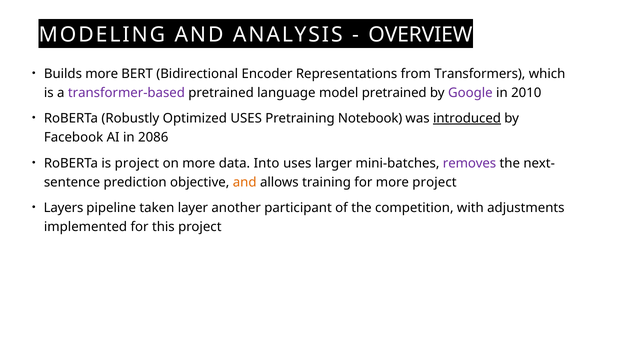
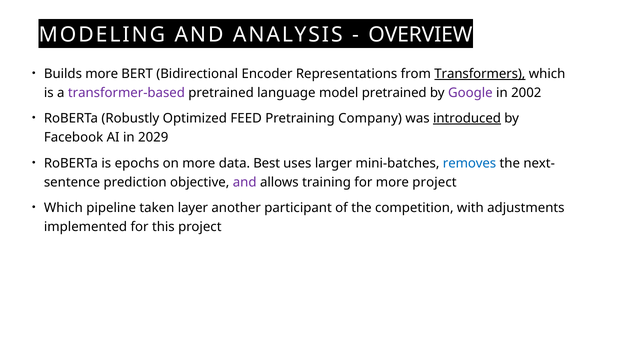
Transformers underline: none -> present (480, 74)
2010: 2010 -> 2002 (526, 93)
Optimized USES: USES -> FEED (246, 118)
Notebook: Notebook -> Company (370, 118)
2086: 2086 -> 2029 (153, 137)
is project: project -> epochs (137, 163)
Into: Into -> Best (267, 163)
removes colour: purple -> blue (470, 163)
and colour: orange -> purple (245, 182)
Layers: Layers -> Which (63, 208)
